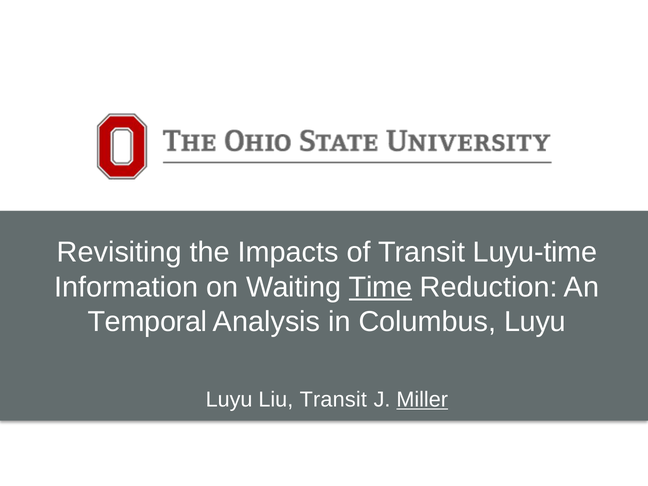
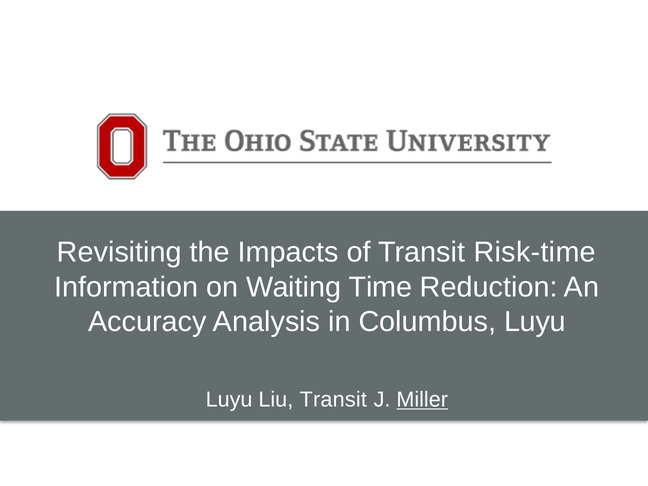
Luyu-time: Luyu-time -> Risk-time (535, 252)
Time underline: present -> none (380, 287)
Temporal: Temporal -> Accuracy (147, 322)
